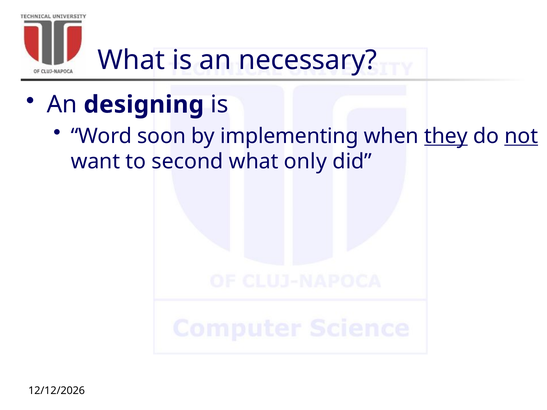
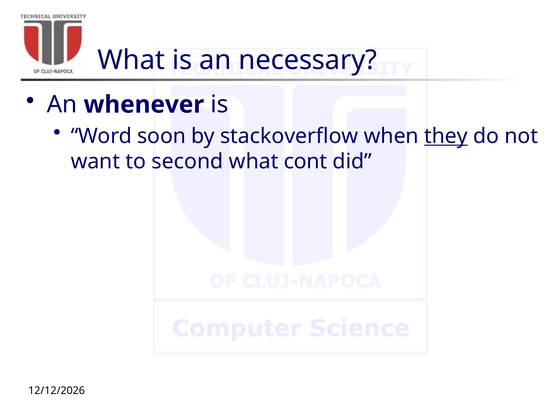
designing: designing -> whenever (144, 105)
implementing: implementing -> stackoverflow (289, 136)
not underline: present -> none (521, 136)
only: only -> cont (306, 162)
